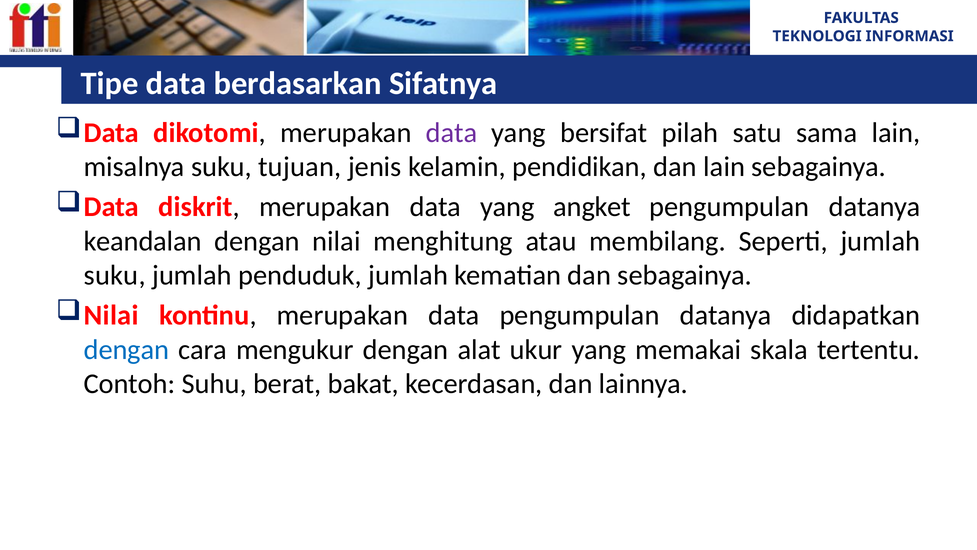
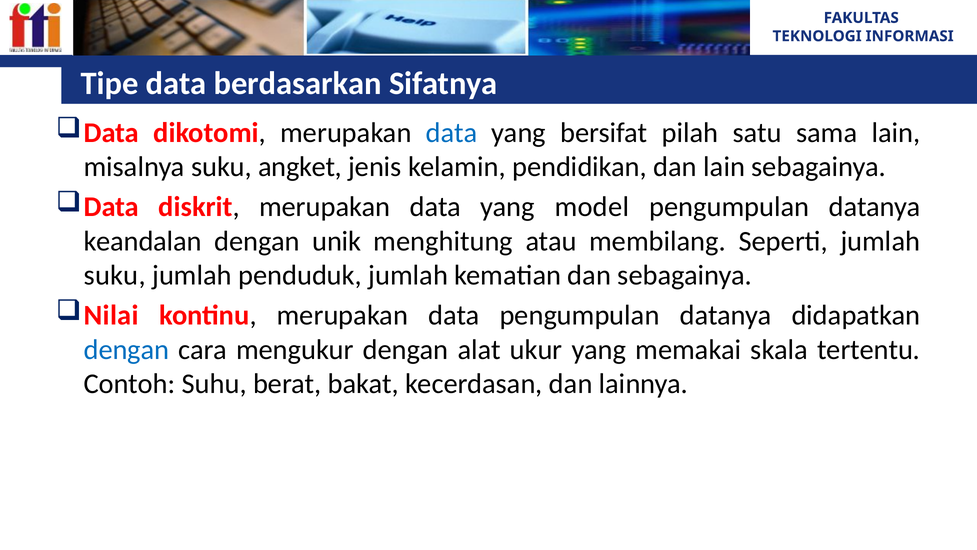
data colour: purple -> blue (452, 133)
tujuan: tujuan -> angket (300, 167)
angket: angket -> model (592, 207)
dengan nilai: nilai -> unik (337, 241)
